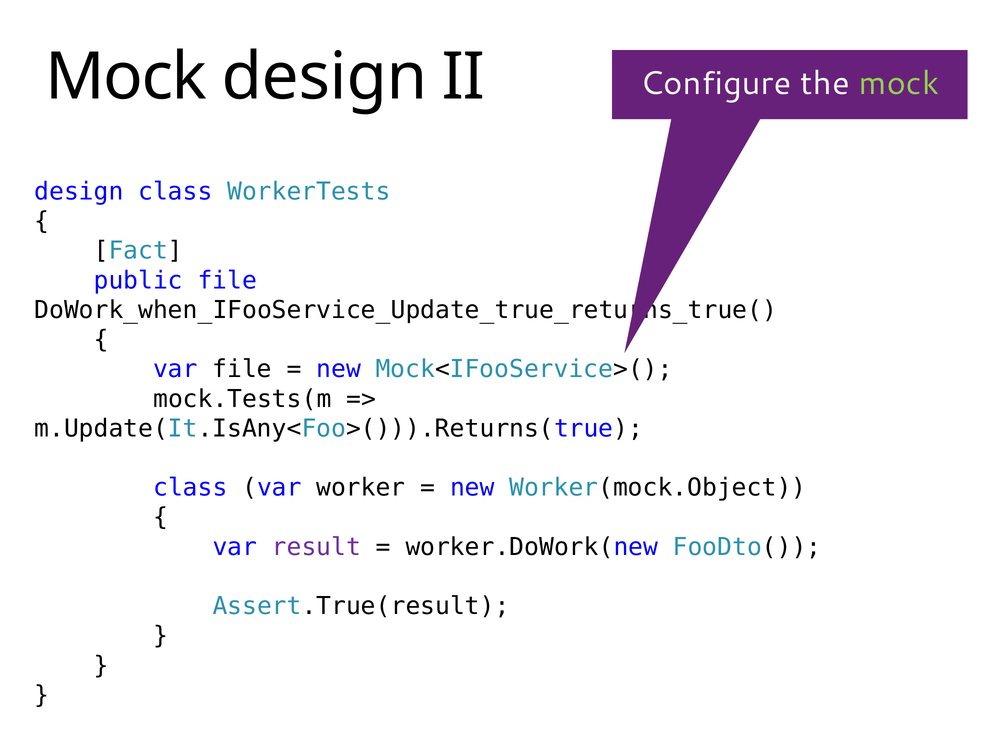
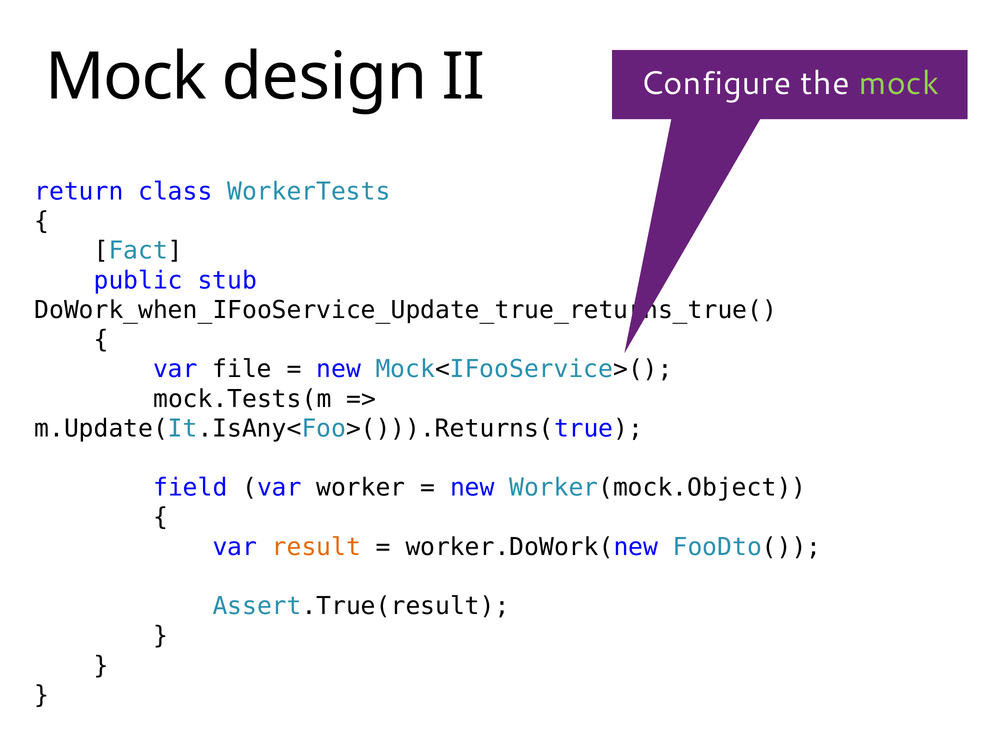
design: design -> return (79, 192)
public file: file -> stub (227, 281)
class: class -> field (190, 488)
result colour: purple -> orange (316, 547)
